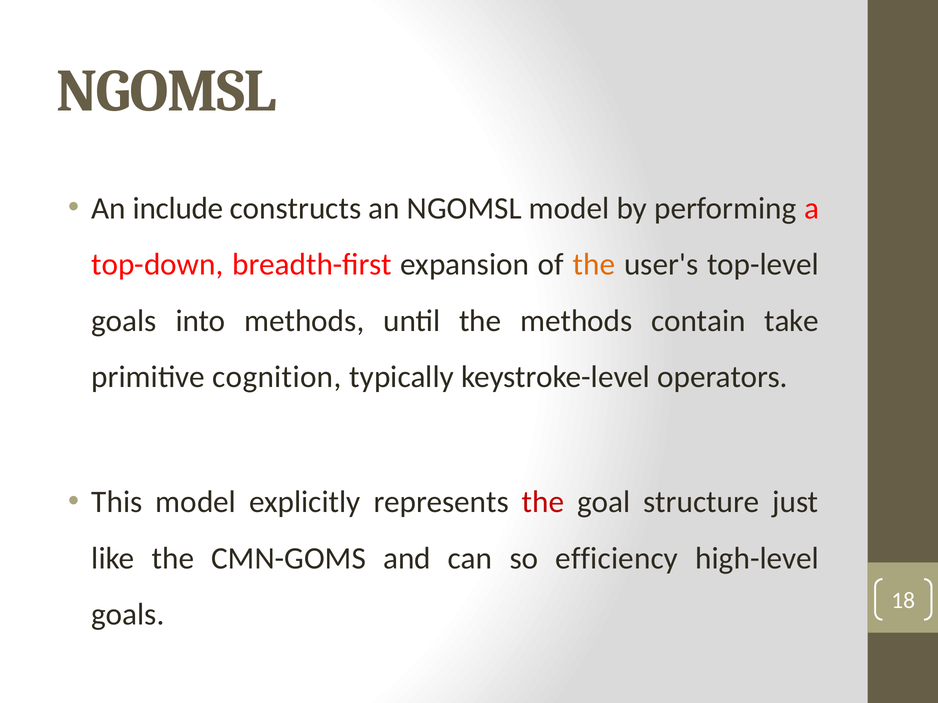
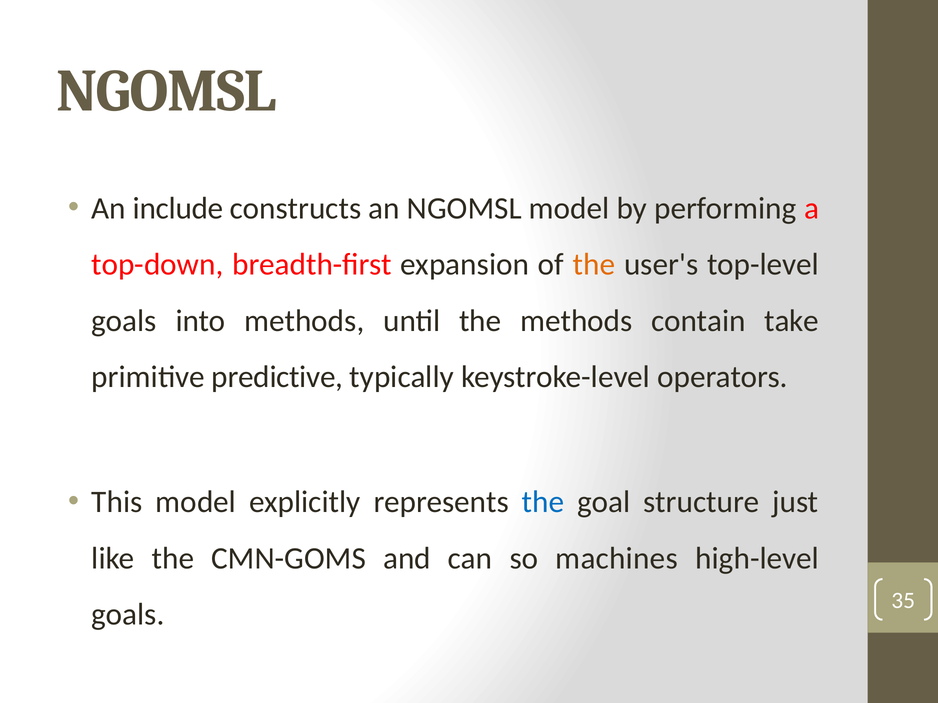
cognition: cognition -> predictive (277, 377)
the colour: red -> blue (543, 502)
efficiency: efficiency -> machines (617, 559)
18: 18 -> 35 (903, 601)
